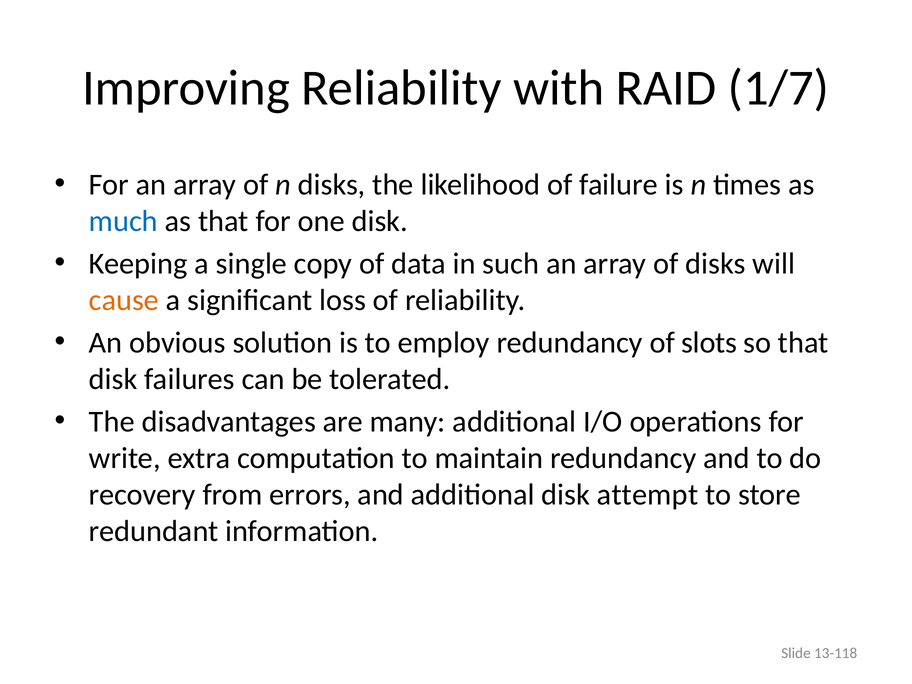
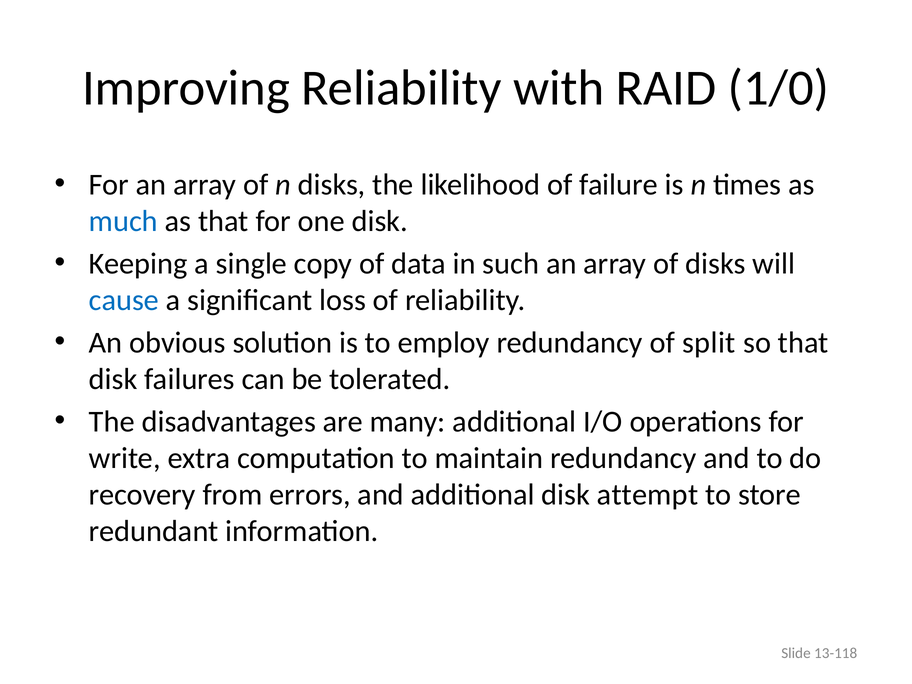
1/7: 1/7 -> 1/0 (778, 88)
cause colour: orange -> blue (124, 300)
slots: slots -> split (709, 343)
